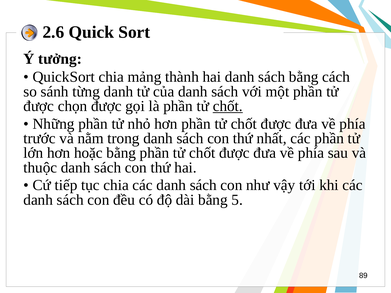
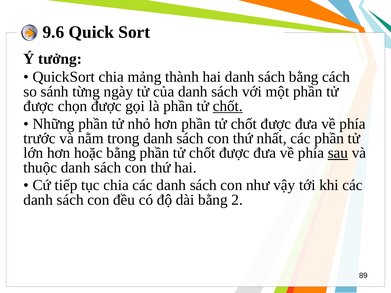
2.6: 2.6 -> 9.6 (53, 32)
từng danh: danh -> ngày (118, 92)
sau underline: none -> present (338, 153)
5: 5 -> 2 (237, 200)
